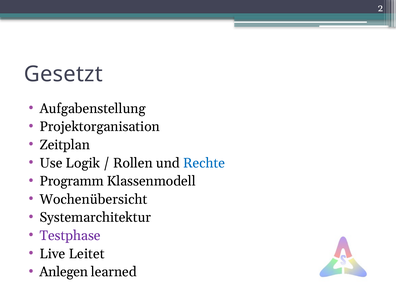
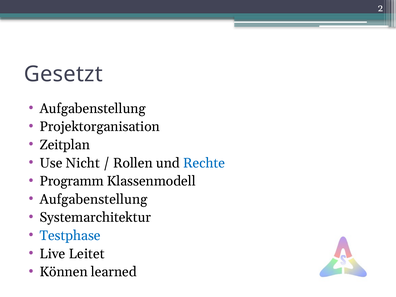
Logik: Logik -> Nicht (83, 163)
Wochenübersicht: Wochenübersicht -> Aufgabenstellung (93, 199)
Testphase colour: purple -> blue (70, 236)
Anlegen: Anlegen -> Können (64, 272)
